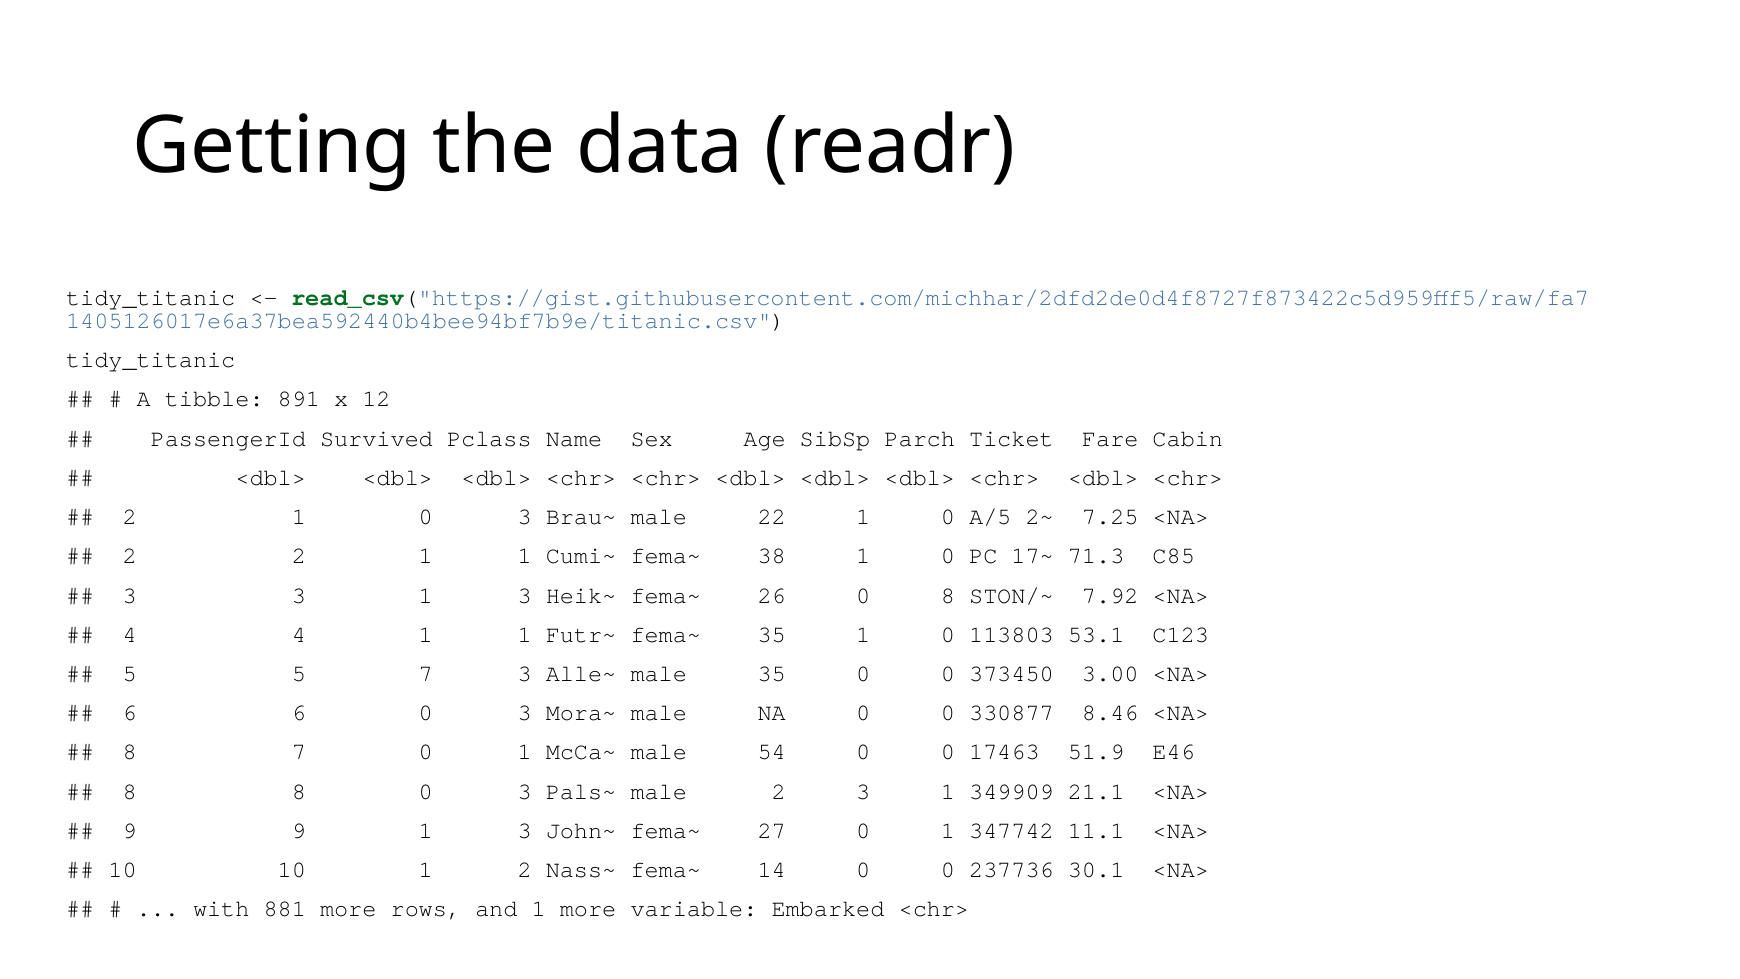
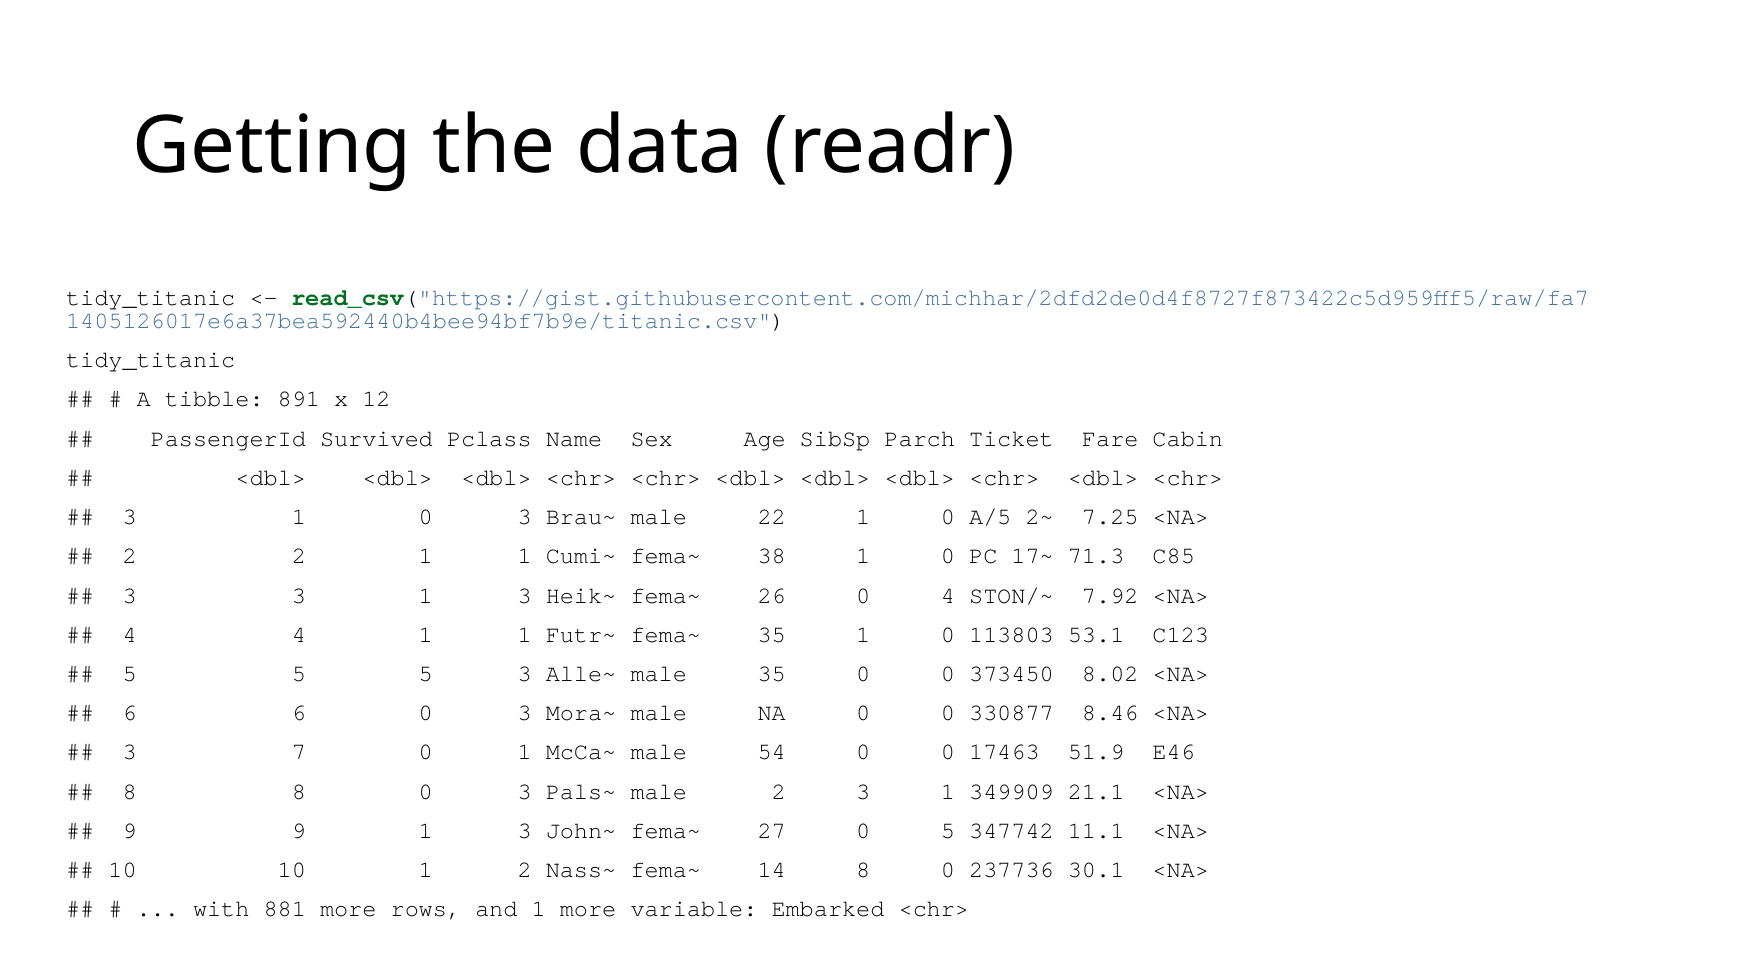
2: 2 -> 3 (130, 517)
0 8: 8 -> 4 (948, 595)
5 5 7: 7 -> 5 (426, 673)
3.00: 3.00 -> 8.02 (1110, 673)
8: 8 -> 3 (130, 752)
27 0 1: 1 -> 5 (948, 830)
14 0: 0 -> 8 (863, 869)
